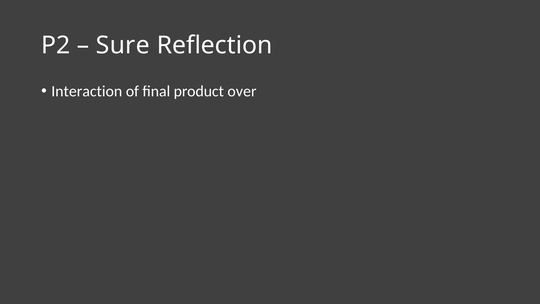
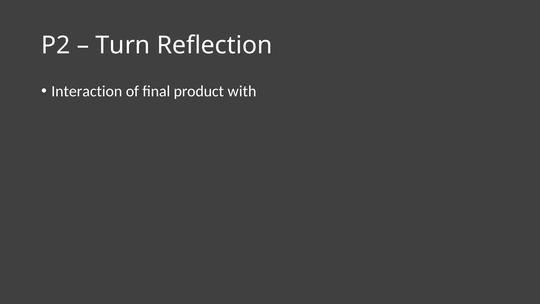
Sure: Sure -> Turn (123, 45)
over: over -> with (242, 91)
